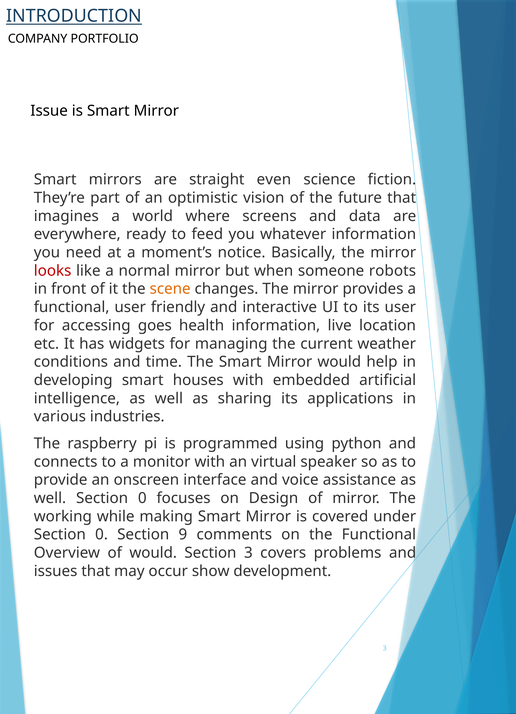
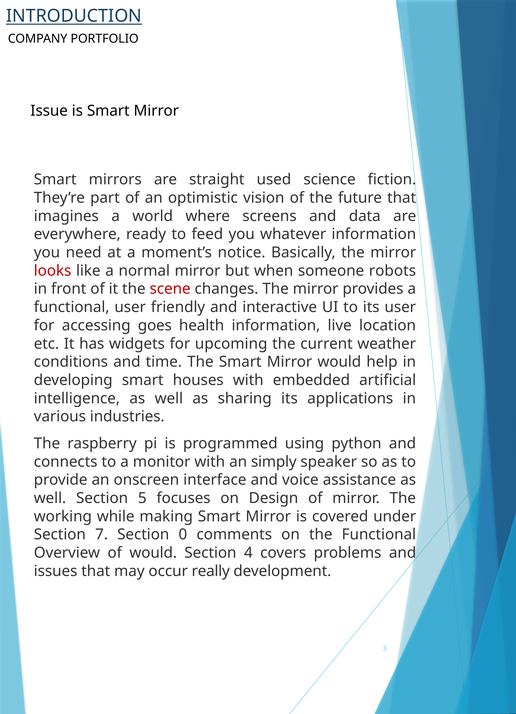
even: even -> used (274, 179)
scene colour: orange -> red (170, 289)
managing: managing -> upcoming (231, 343)
virtual: virtual -> simply (274, 461)
well Section 0: 0 -> 5 (142, 498)
0: 0 -> 7 (102, 534)
9: 9 -> 0 (183, 534)
Section 3: 3 -> 4 (248, 552)
show: show -> really (211, 571)
